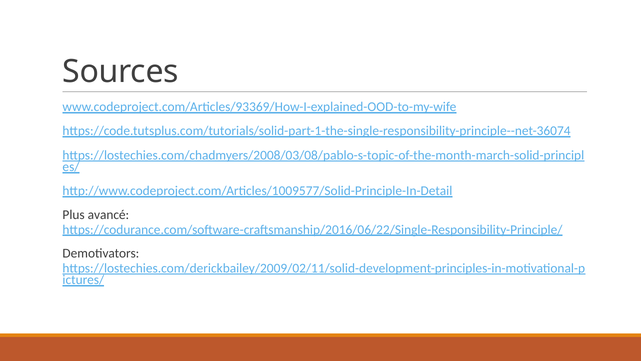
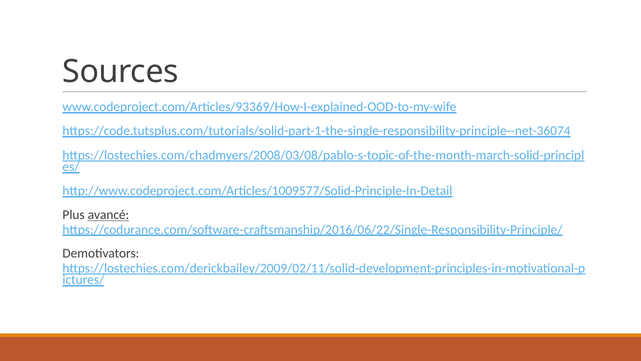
avancé underline: none -> present (108, 215)
